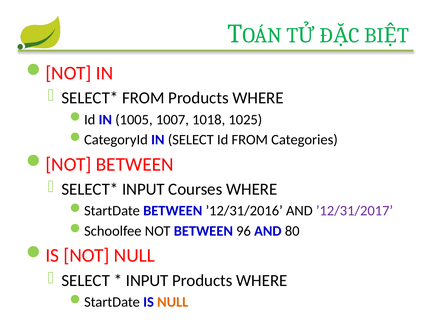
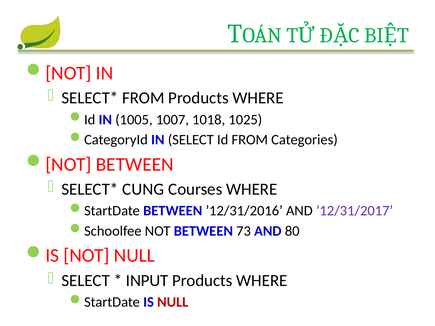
INPUT: INPUT -> CUNG (143, 189)
96: 96 -> 73 (244, 231)
NULL colour: orange -> red (173, 302)
